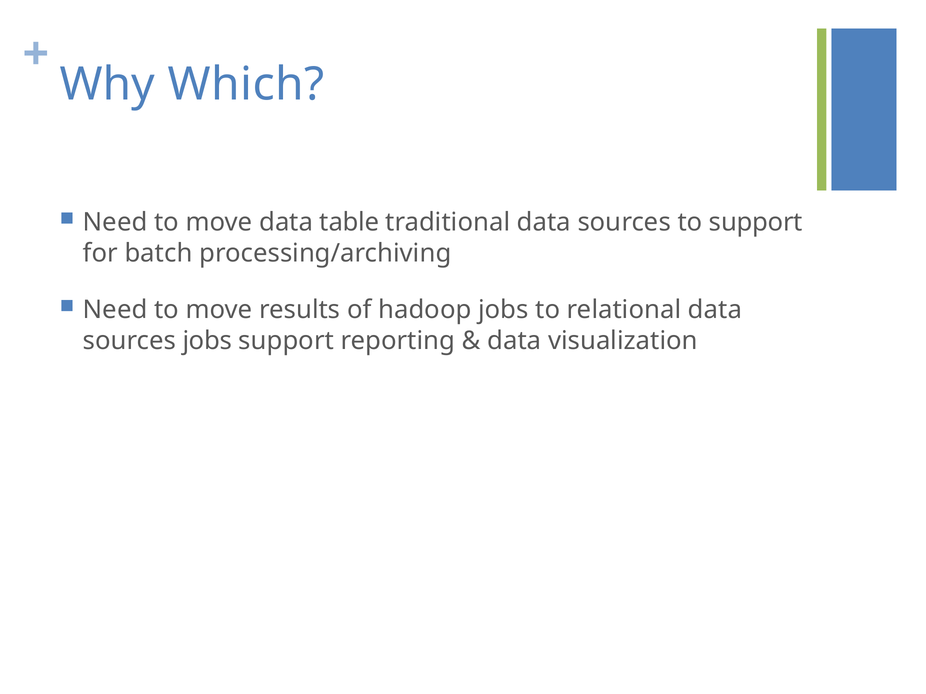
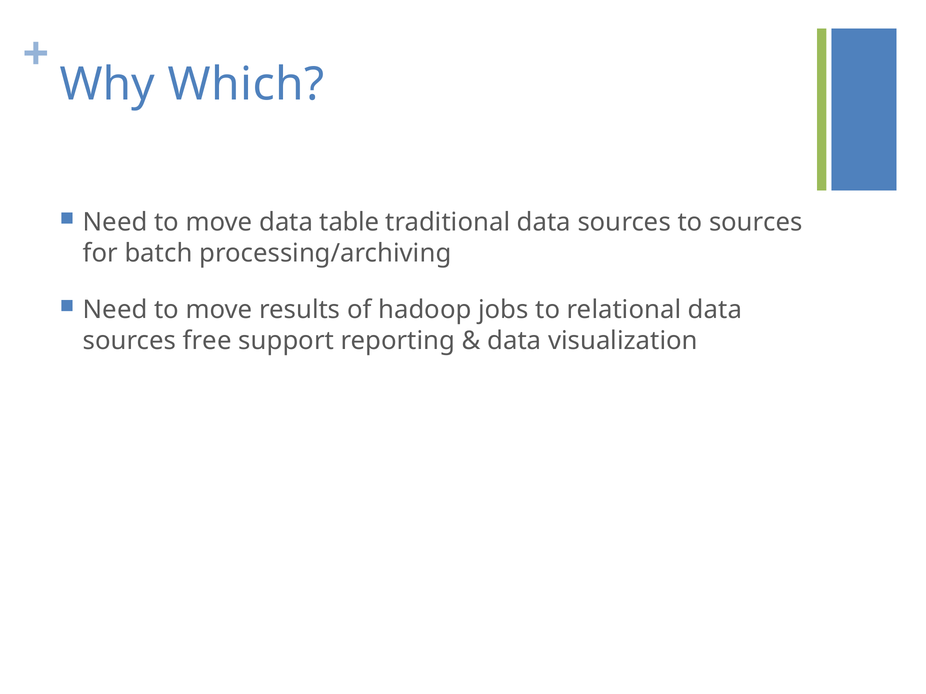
to support: support -> sources (756, 222)
sources jobs: jobs -> free (207, 341)
